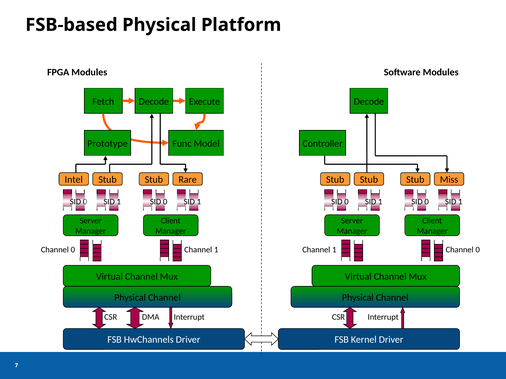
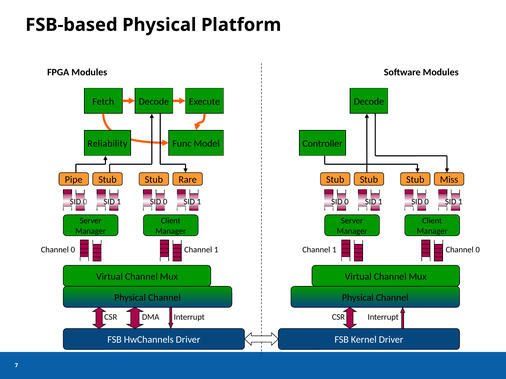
Prototype: Prototype -> Reliability (107, 144)
Intel: Intel -> Pipe (74, 180)
